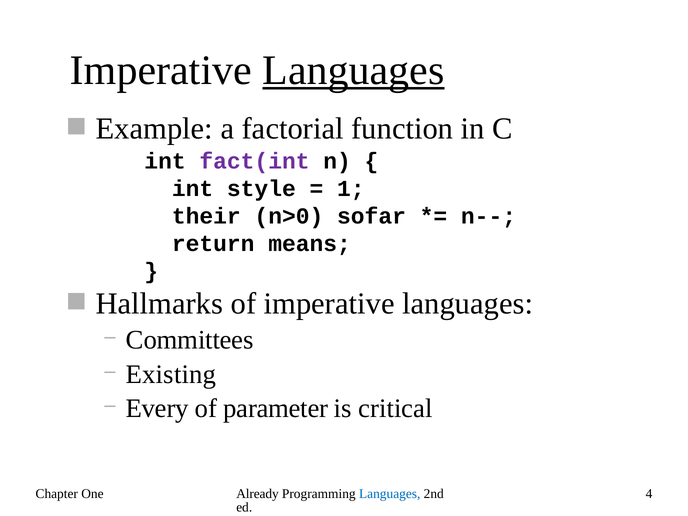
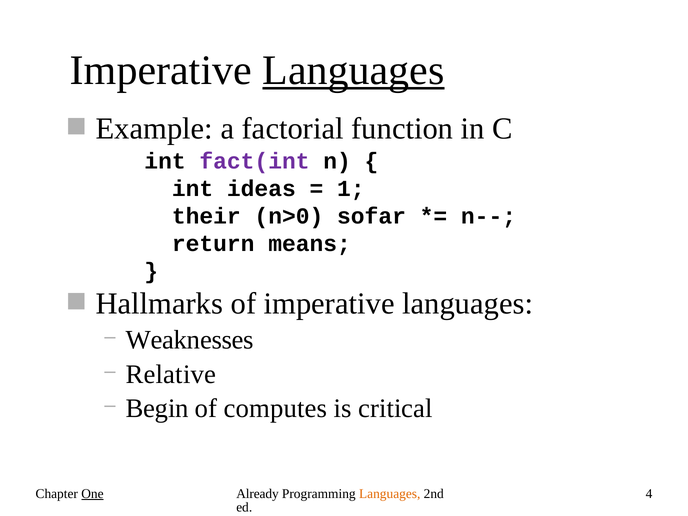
style: style -> ideas (261, 189)
Committees: Committees -> Weaknesses (190, 340)
Existing: Existing -> Relative (171, 374)
Every: Every -> Begin (157, 409)
parameter: parameter -> computes (275, 409)
One underline: none -> present (92, 494)
Languages colour: blue -> orange (390, 494)
